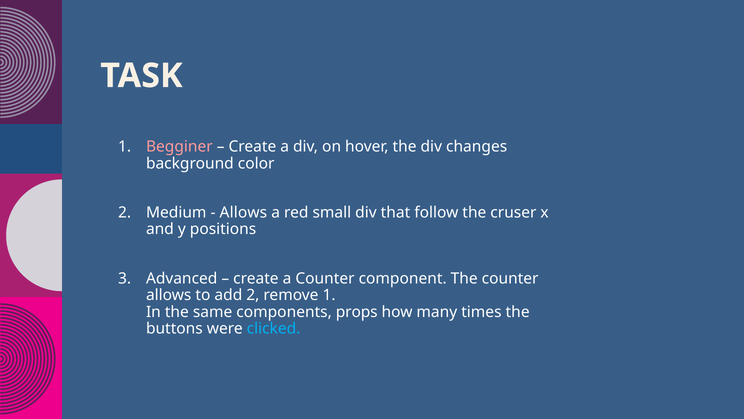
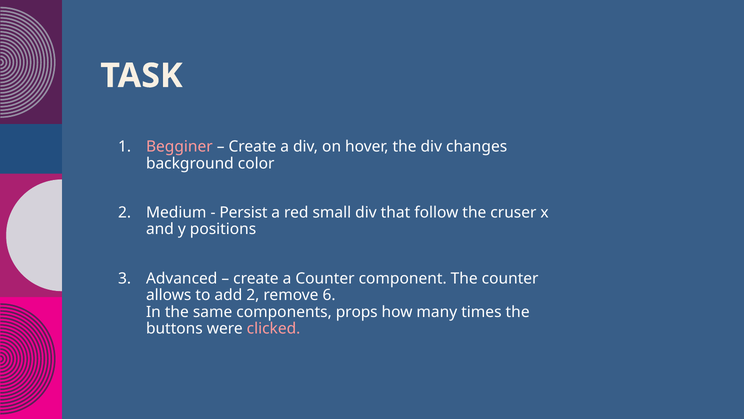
Allows: Allows -> Persist (244, 212)
remove 1: 1 -> 6 (329, 295)
clicked colour: light blue -> pink (274, 328)
